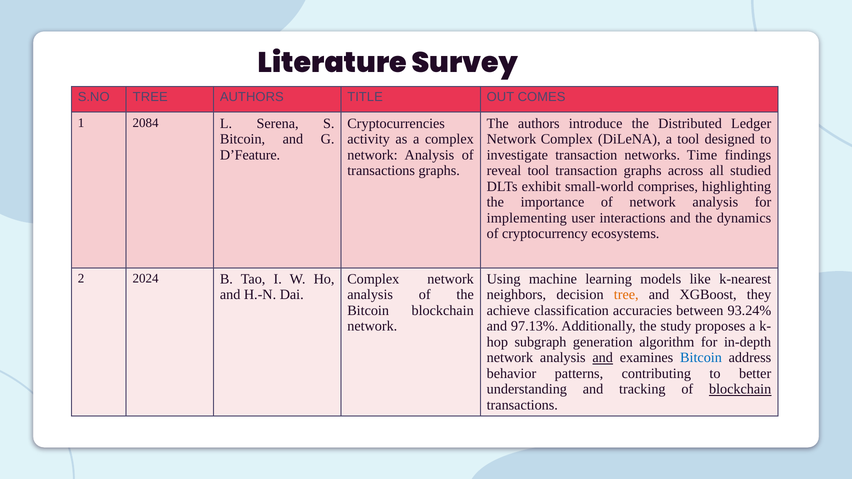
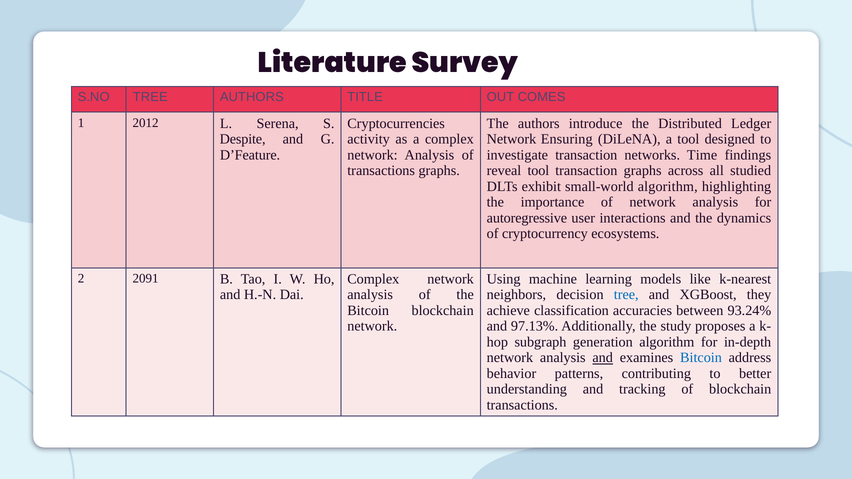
2084: 2084 -> 2012 (146, 123)
Bitcoin: Bitcoin -> Despite (243, 139)
Network Complex: Complex -> Ensuring (567, 139)
small-world comprises: comprises -> algorithm (668, 186)
implementing: implementing -> autoregressive (527, 218)
2024: 2024 -> 2091 (146, 279)
tree colour: orange -> blue (626, 295)
blockchain underline: present -> none (740, 389)
